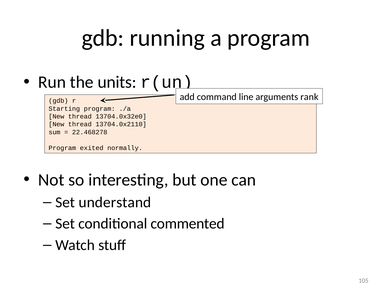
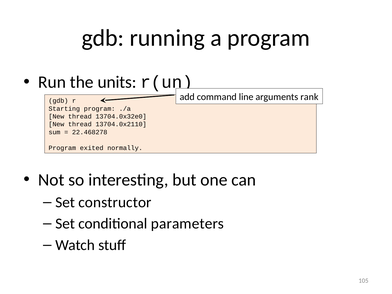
understand: understand -> constructor (115, 202)
commented: commented -> parameters (187, 224)
